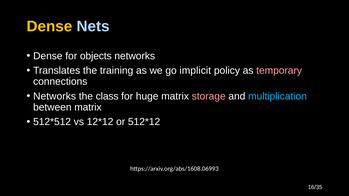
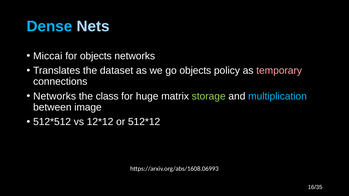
Dense colour: yellow -> light blue (49, 26)
Dense: Dense -> Miccai (48, 56)
training: training -> dataset (117, 71)
go implicit: implicit -> objects (195, 71)
storage colour: pink -> light green (209, 96)
between matrix: matrix -> image (88, 107)
